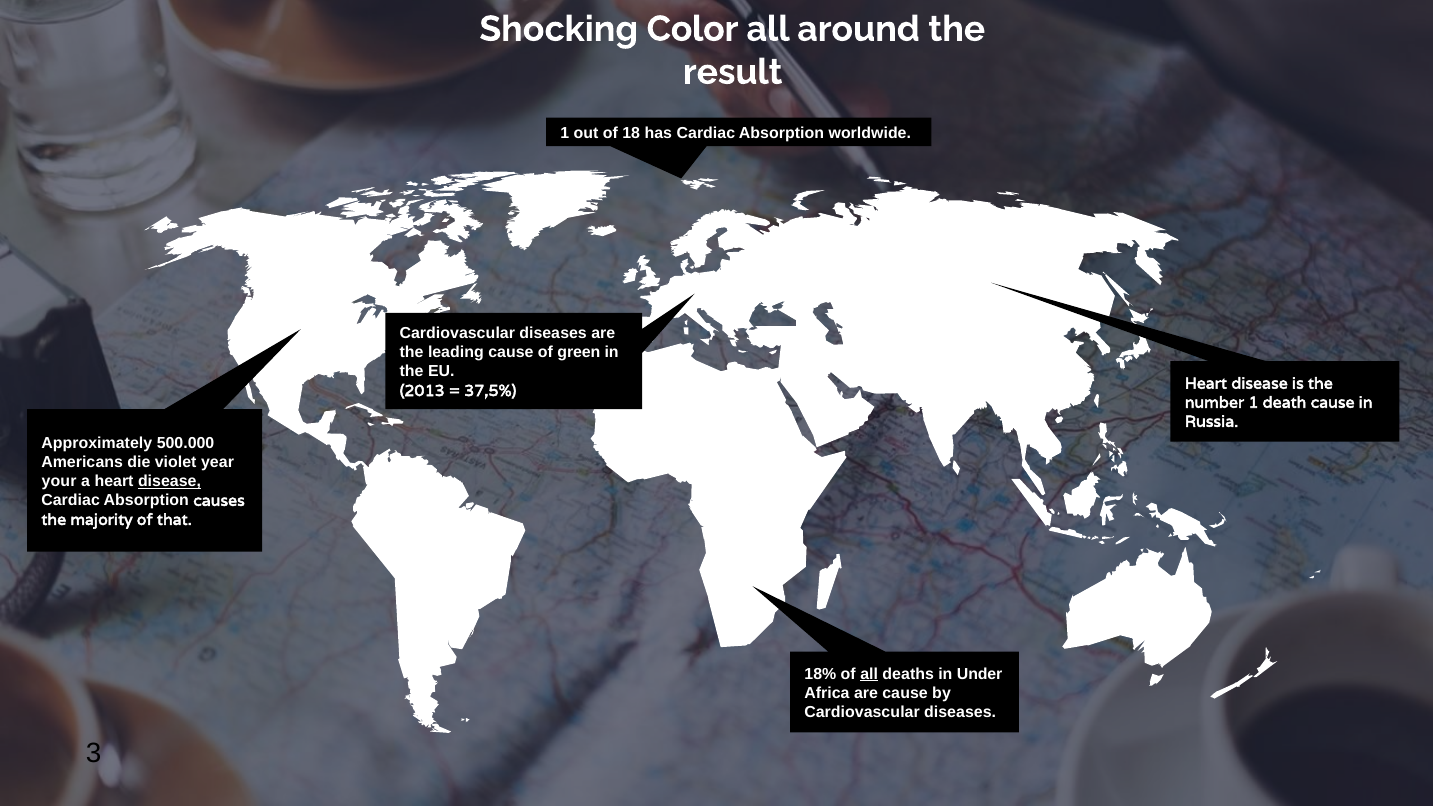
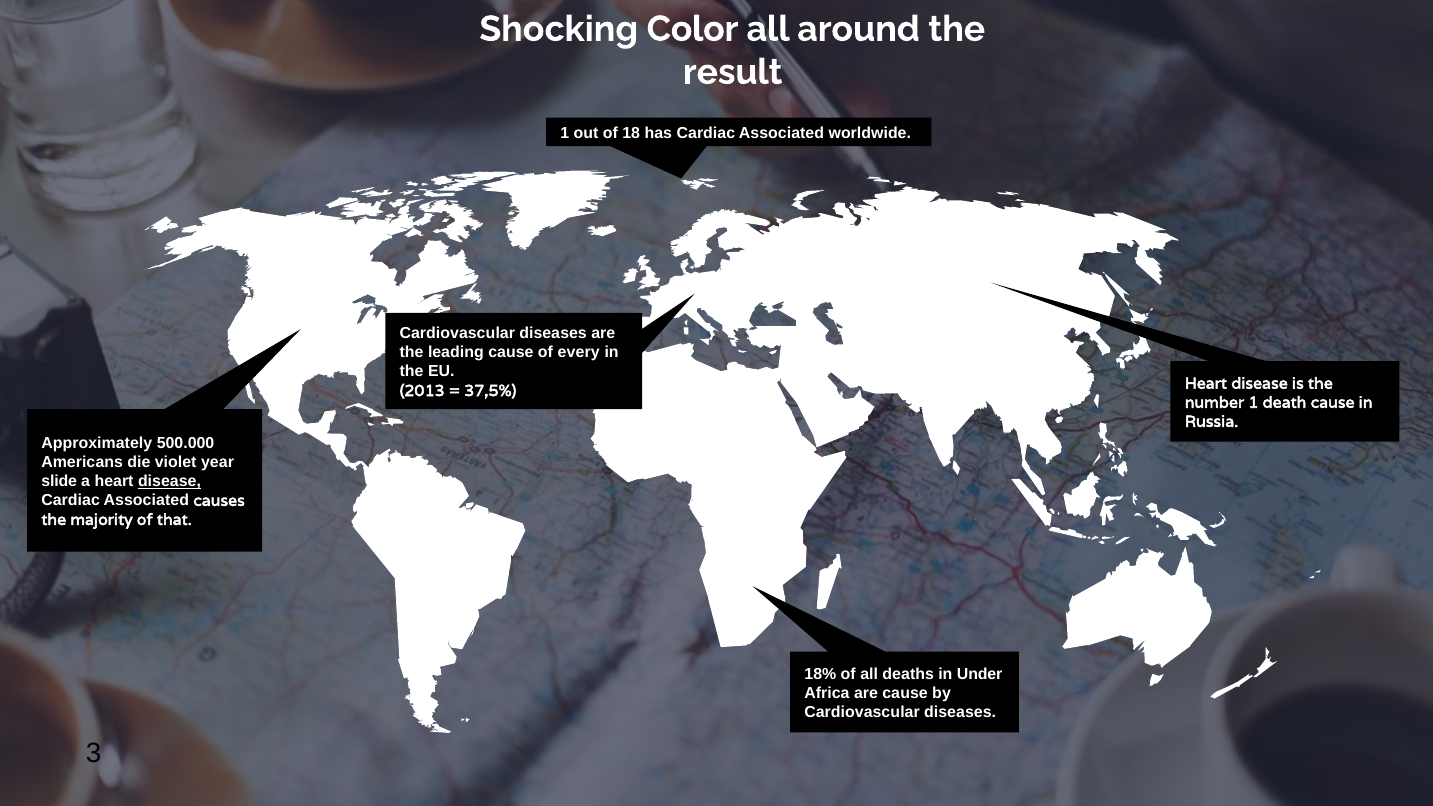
has Cardiac Absorption: Absorption -> Associated (782, 133)
green: green -> every (579, 353)
your: your -> slide (59, 482)
Absorption: Absorption -> Associated (146, 501)
all underline: present -> none (869, 674)
